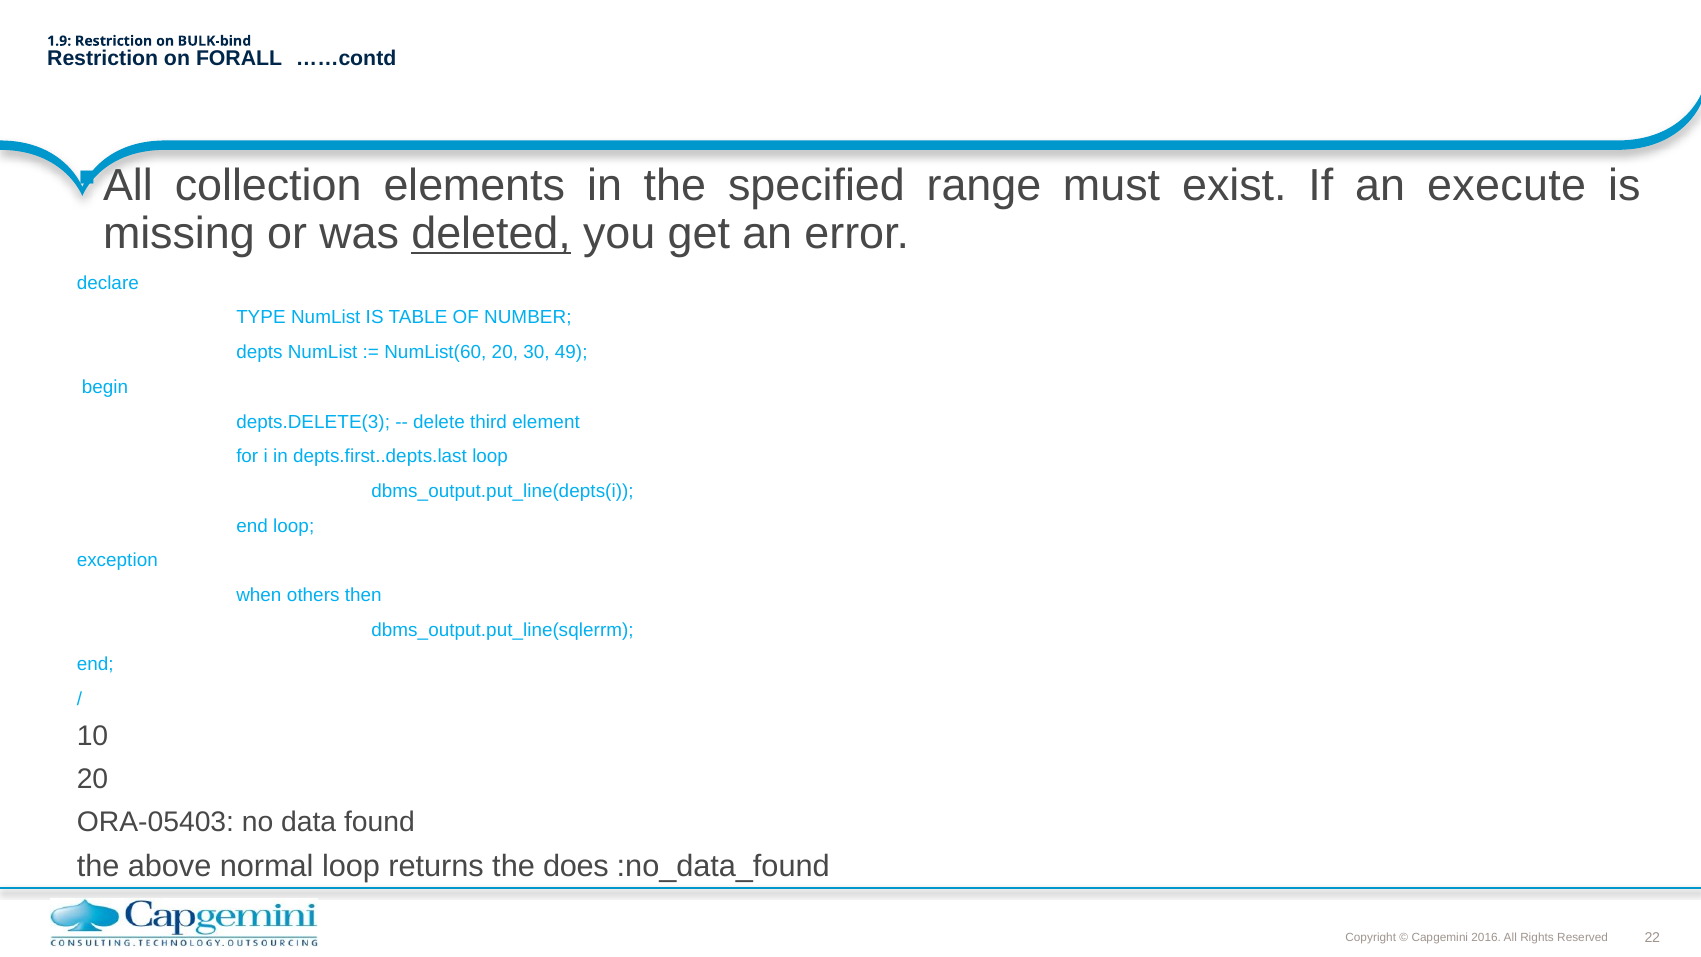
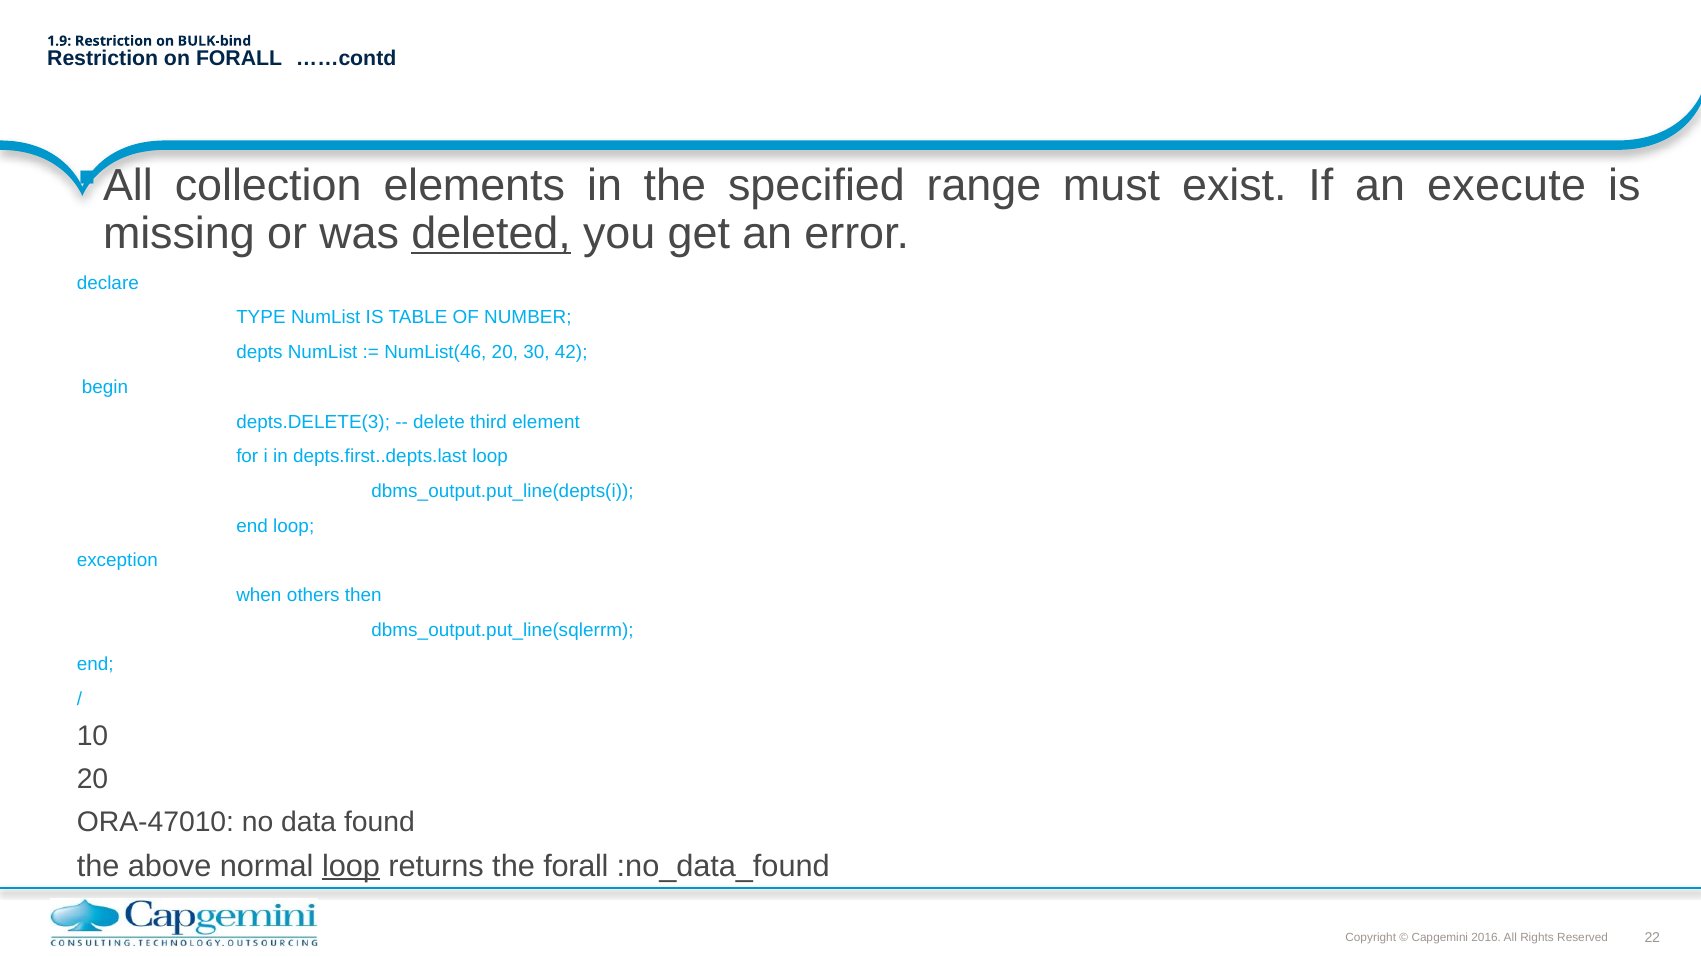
NumList(60: NumList(60 -> NumList(46 (435, 352)
49: 49 -> 42 (571, 352)
ORA-05403: ORA-05403 -> ORA-47010 (155, 822)
loop underline: none -> present (351, 866)
the does: does -> forall (576, 866)
